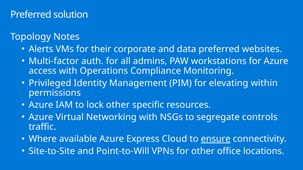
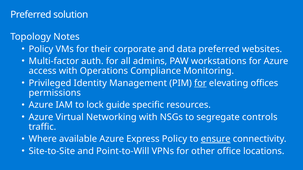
Alerts: Alerts -> Policy (41, 49)
for underline: none -> present (200, 83)
within: within -> offices (264, 83)
lock other: other -> guide (118, 105)
Express Cloud: Cloud -> Policy (174, 139)
